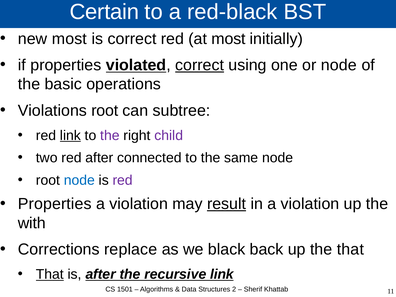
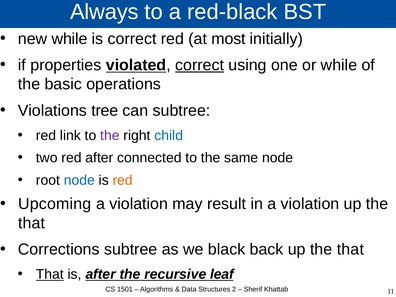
Certain: Certain -> Always (104, 12)
new most: most -> while (70, 39)
or node: node -> while (339, 65)
Violations root: root -> tree (105, 111)
link underline: present -> none (70, 135)
child colour: purple -> blue (169, 135)
red colour: purple -> orange (123, 180)
Properties: Properties -> Upcoming (55, 204)
result underline: present -> none (227, 204)
with: with -> that (32, 223)
Corrections replace: replace -> subtree (131, 250)
recursive link: link -> leaf (222, 274)
